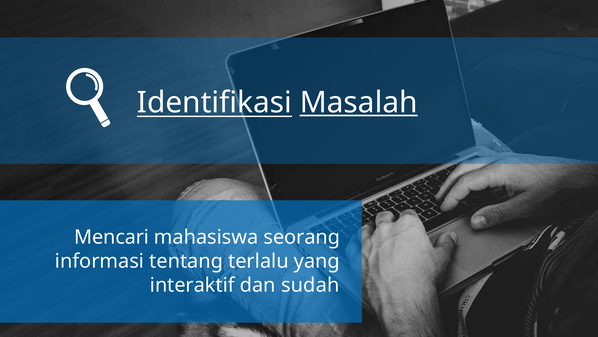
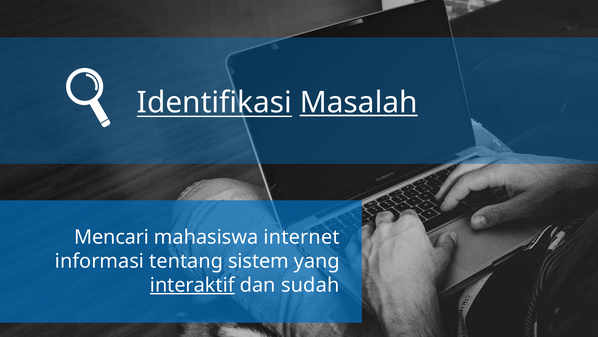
seorang: seorang -> internet (302, 237)
terlalu: terlalu -> sistem (258, 261)
interaktif underline: none -> present (192, 285)
